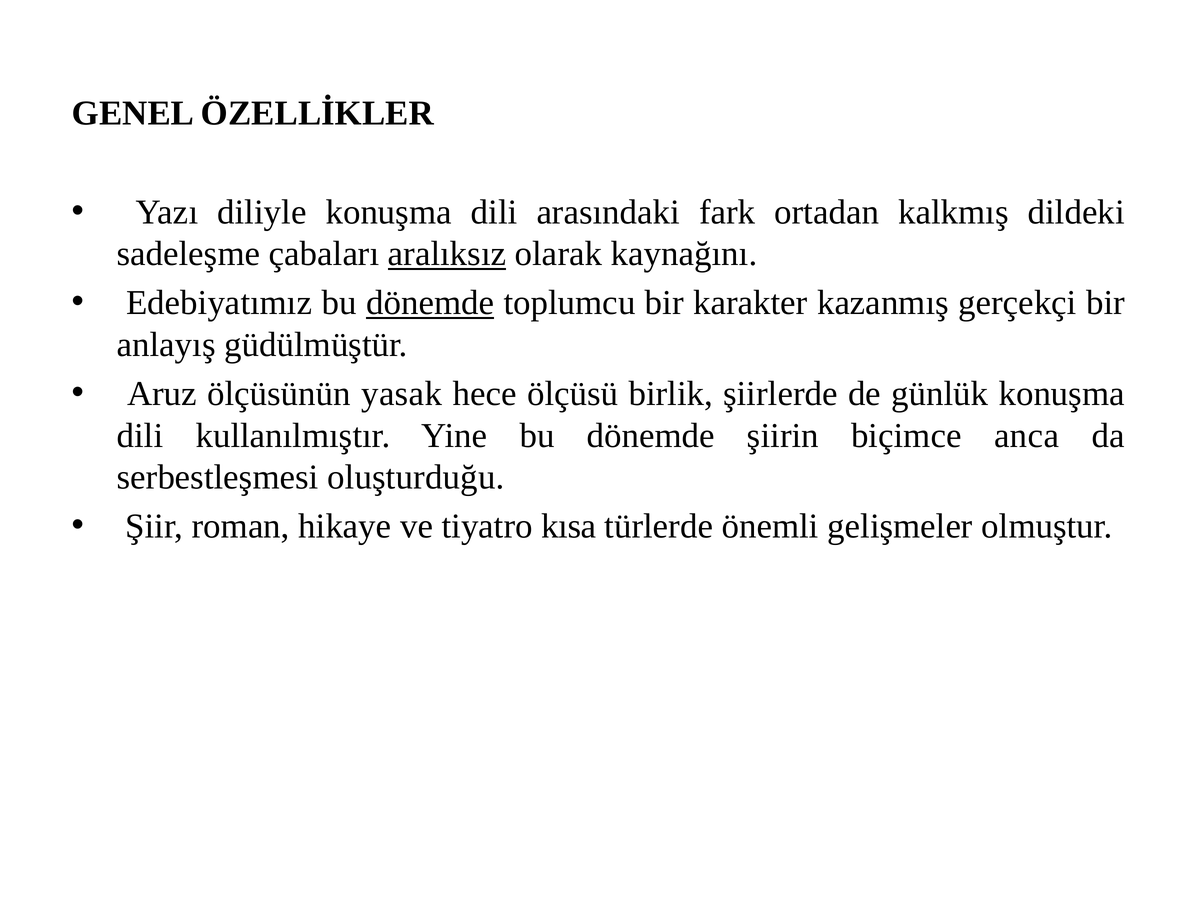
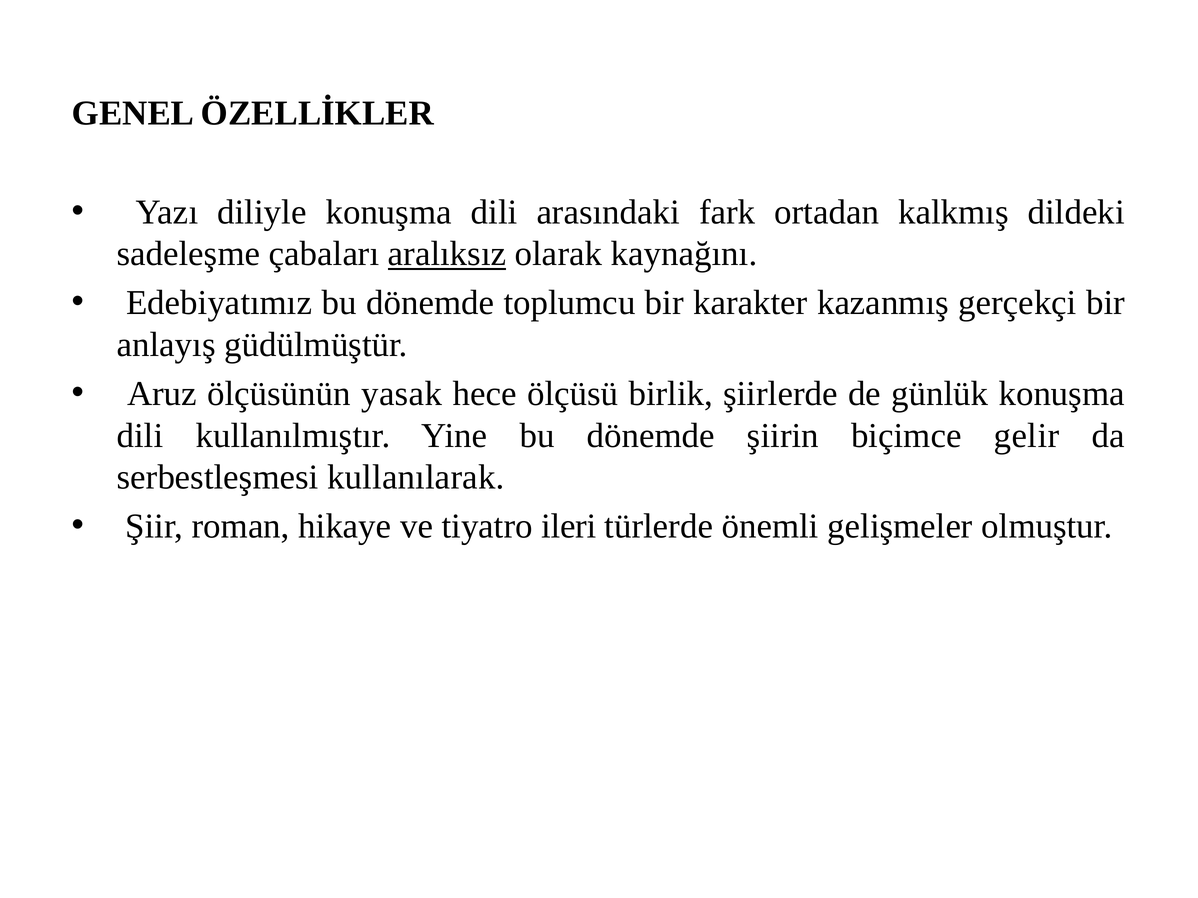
dönemde underline: present -> none (430, 303)
anca: anca -> gelir (1027, 436)
oluşturduğu: oluşturduğu -> kullanılarak (416, 478)
kısa: kısa -> ileri (569, 527)
